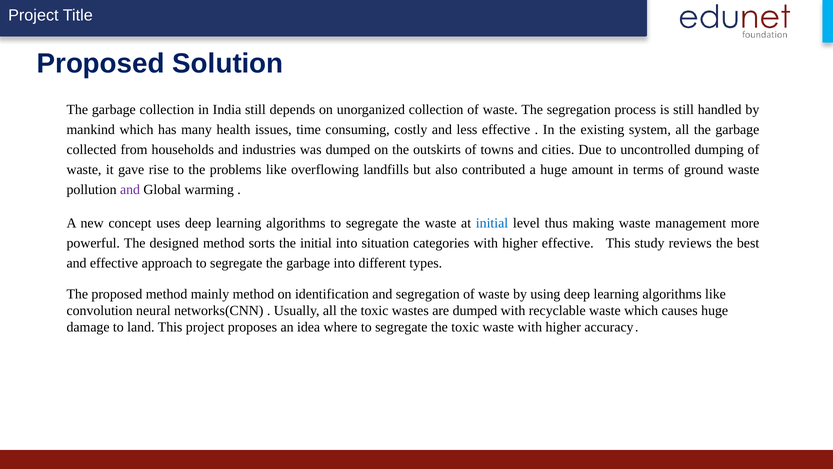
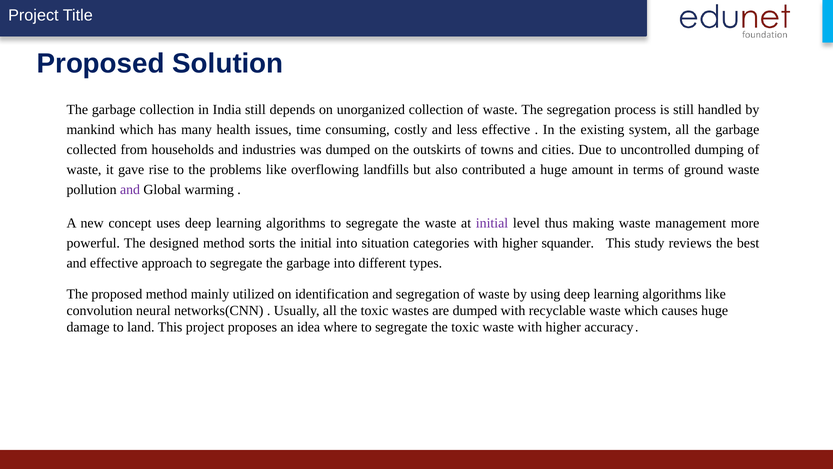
initial colour: blue -> purple (492, 223)
higher effective: effective -> squander (568, 243)
mainly method: method -> utilized (253, 294)
